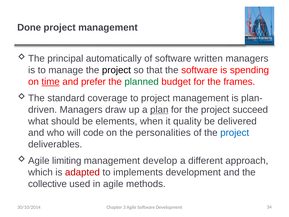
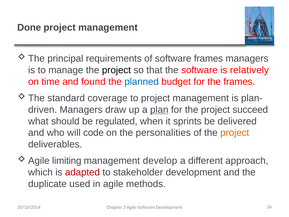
automatically: automatically -> requirements (114, 58)
software written: written -> frames (209, 58)
spending: spending -> relatively (249, 70)
time underline: present -> none (51, 82)
prefer: prefer -> found (93, 82)
planned colour: green -> blue (142, 82)
elements: elements -> regulated (116, 121)
quality: quality -> sprints (187, 121)
project colour: blue -> orange (235, 133)
implements: implements -> stakeholder (138, 172)
collective: collective -> duplicate (47, 184)
